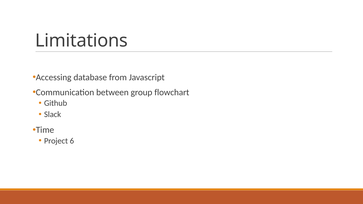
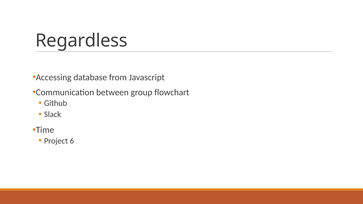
Limitations: Limitations -> Regardless (81, 41)
